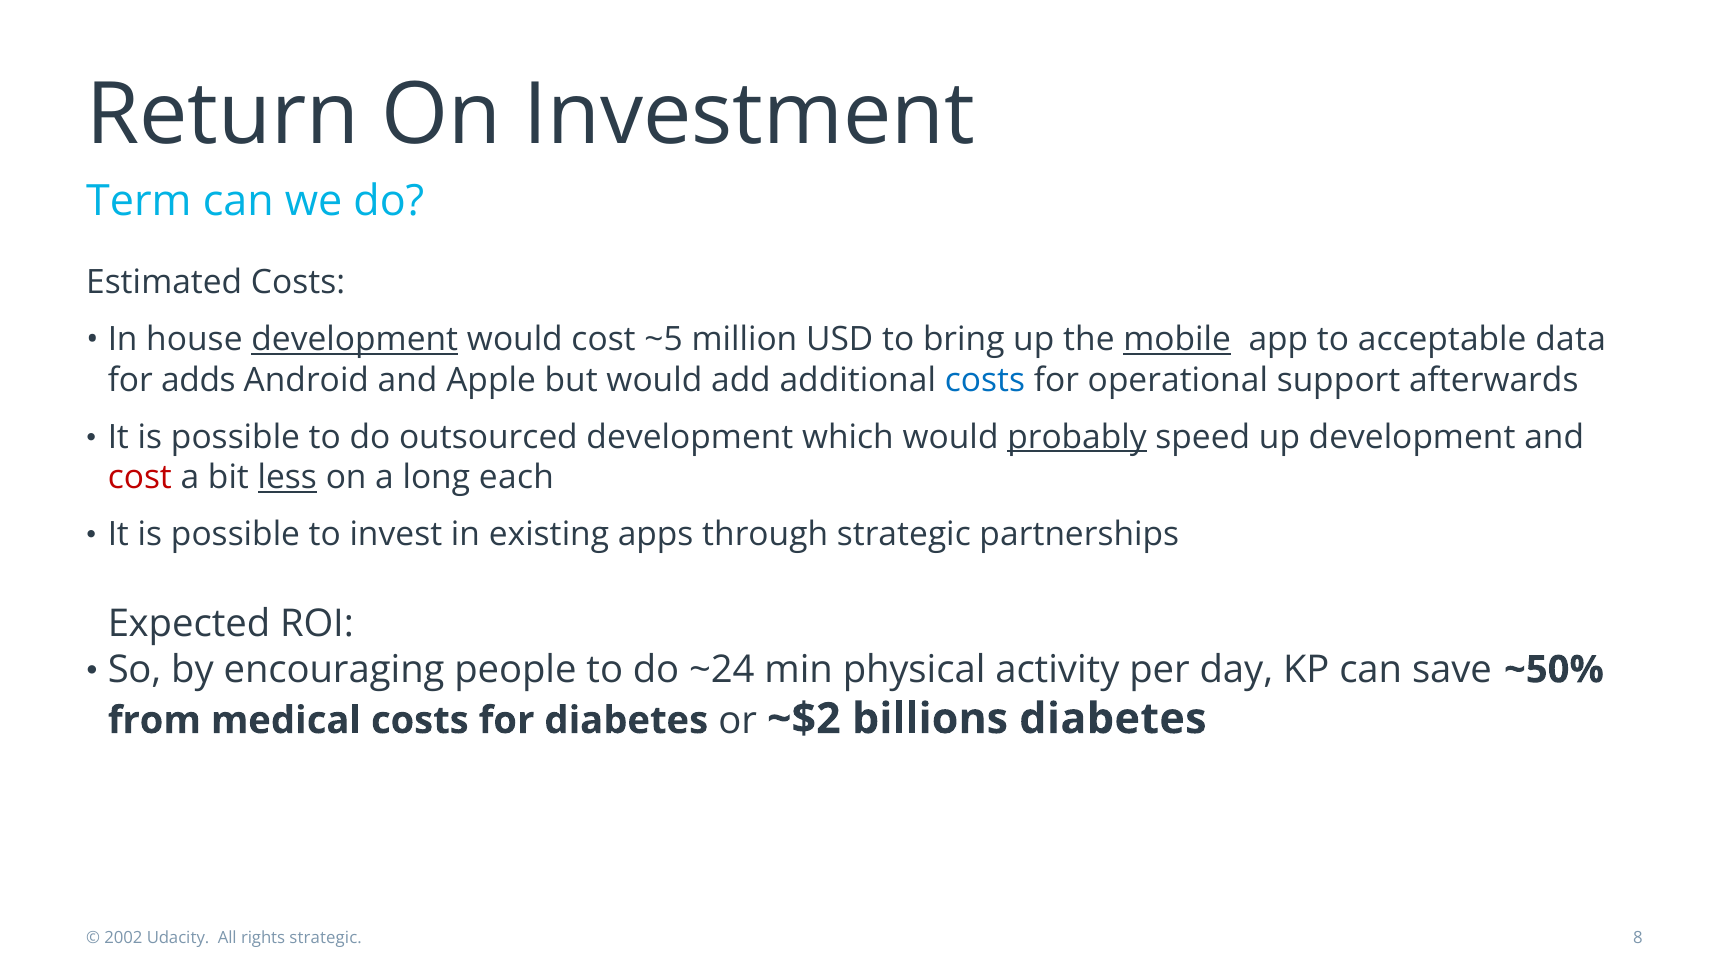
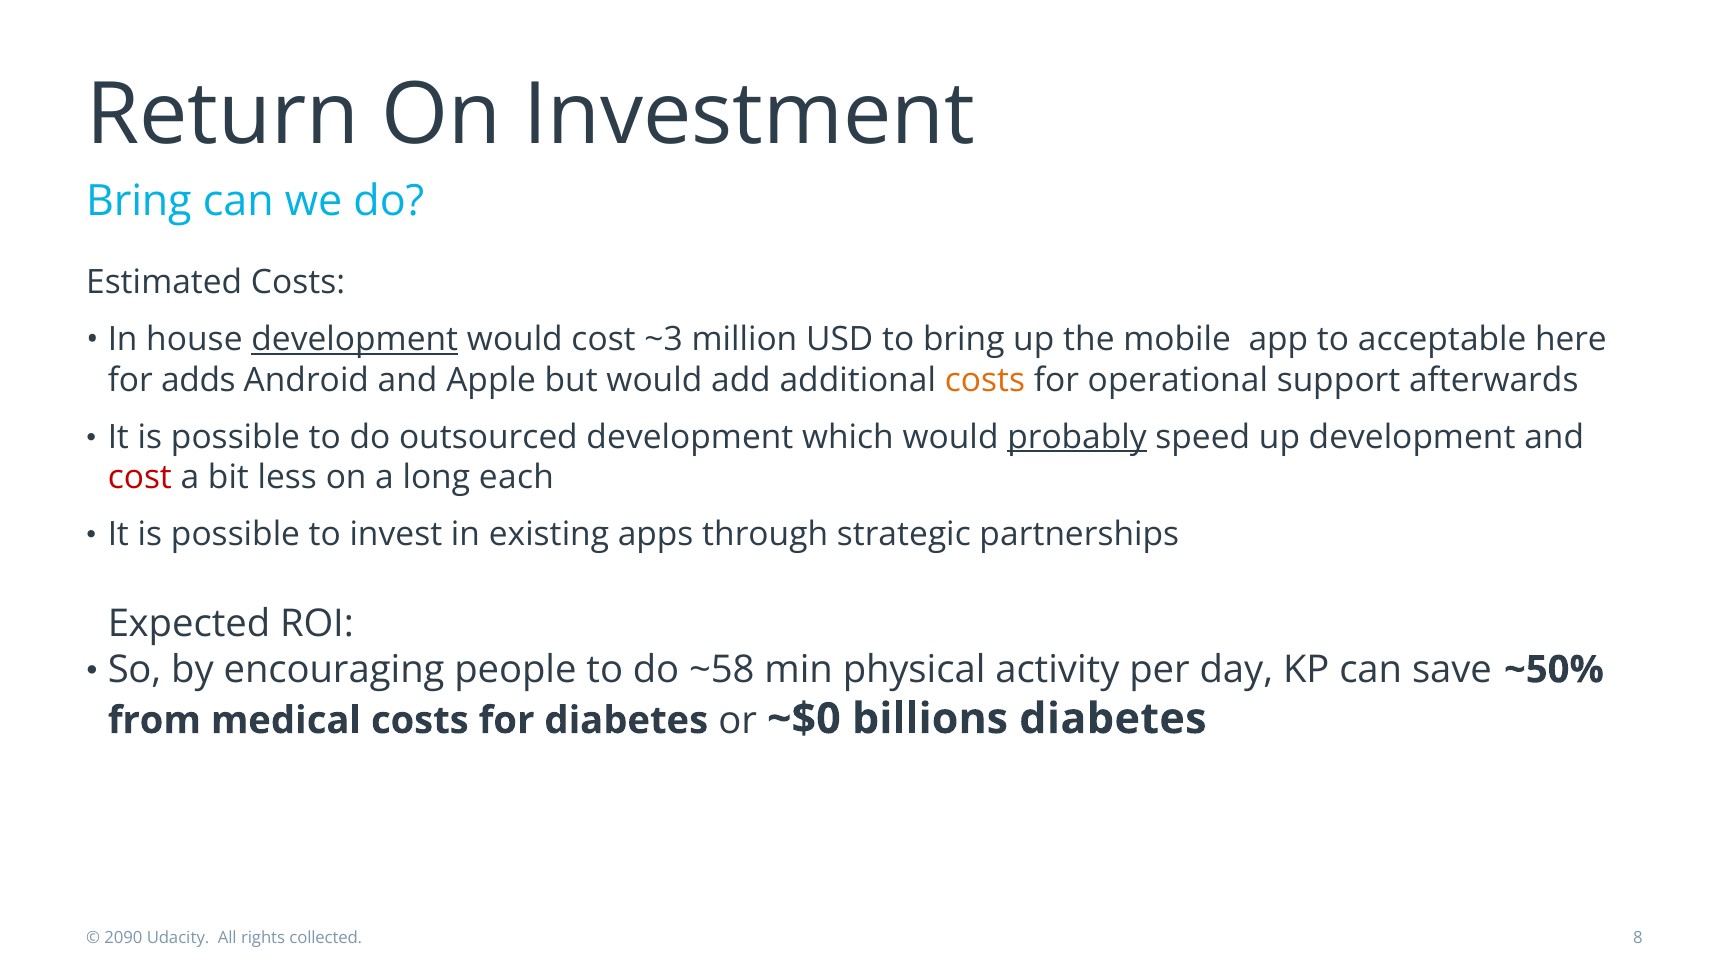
Term: Term -> Bring (139, 201)
~5: ~5 -> ~3 (664, 340)
mobile underline: present -> none (1177, 340)
data: data -> here (1571, 340)
costs colour: blue -> orange (985, 380)
less underline: present -> none (287, 477)
~24: ~24 -> ~58 (722, 670)
~$2: ~$2 -> ~$0 (804, 719)
2002: 2002 -> 2090 (123, 938)
rights strategic: strategic -> collected (326, 938)
